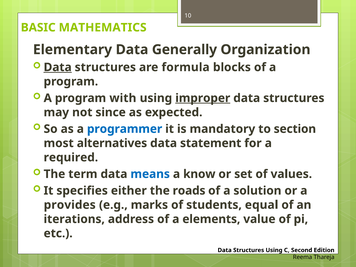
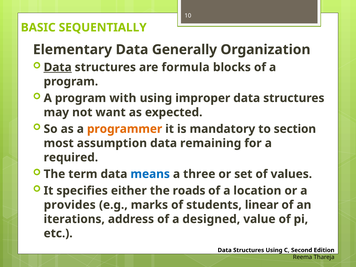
MATHEMATICS: MATHEMATICS -> SEQUENTIALLY (103, 28)
improper underline: present -> none (203, 98)
since: since -> want (111, 112)
programmer colour: blue -> orange (125, 129)
alternatives: alternatives -> assumption (112, 143)
statement: statement -> remaining (211, 143)
know: know -> three (199, 174)
solution: solution -> location (257, 191)
equal: equal -> linear (262, 205)
elements: elements -> designed (211, 219)
